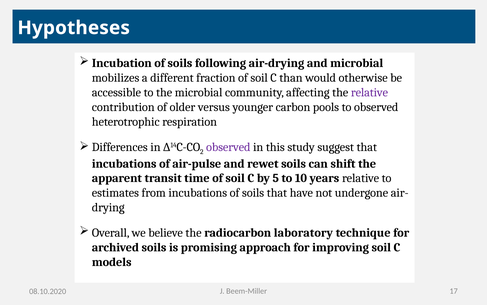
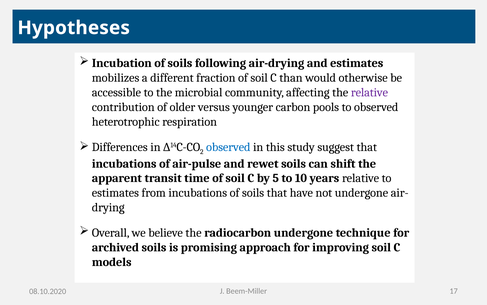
and microbial: microbial -> estimates (357, 63)
observed colour: purple -> blue (228, 147)
radiocarbon laboratory: laboratory -> undergone (303, 232)
